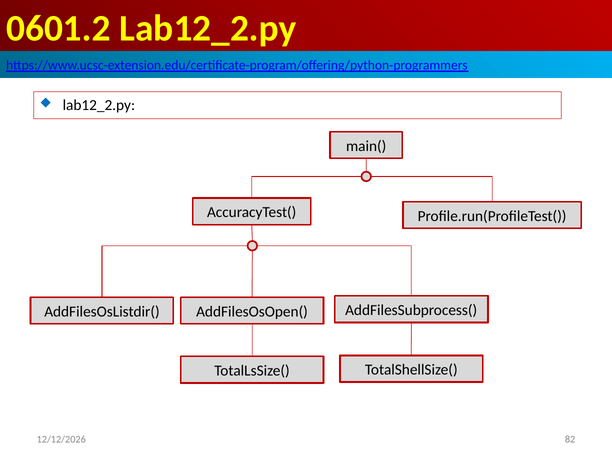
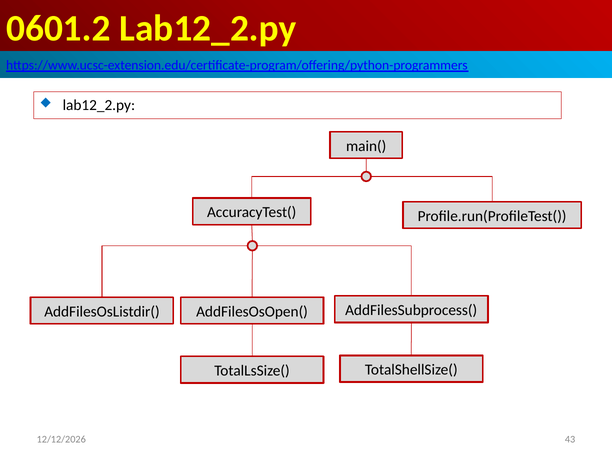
82: 82 -> 43 (570, 440)
